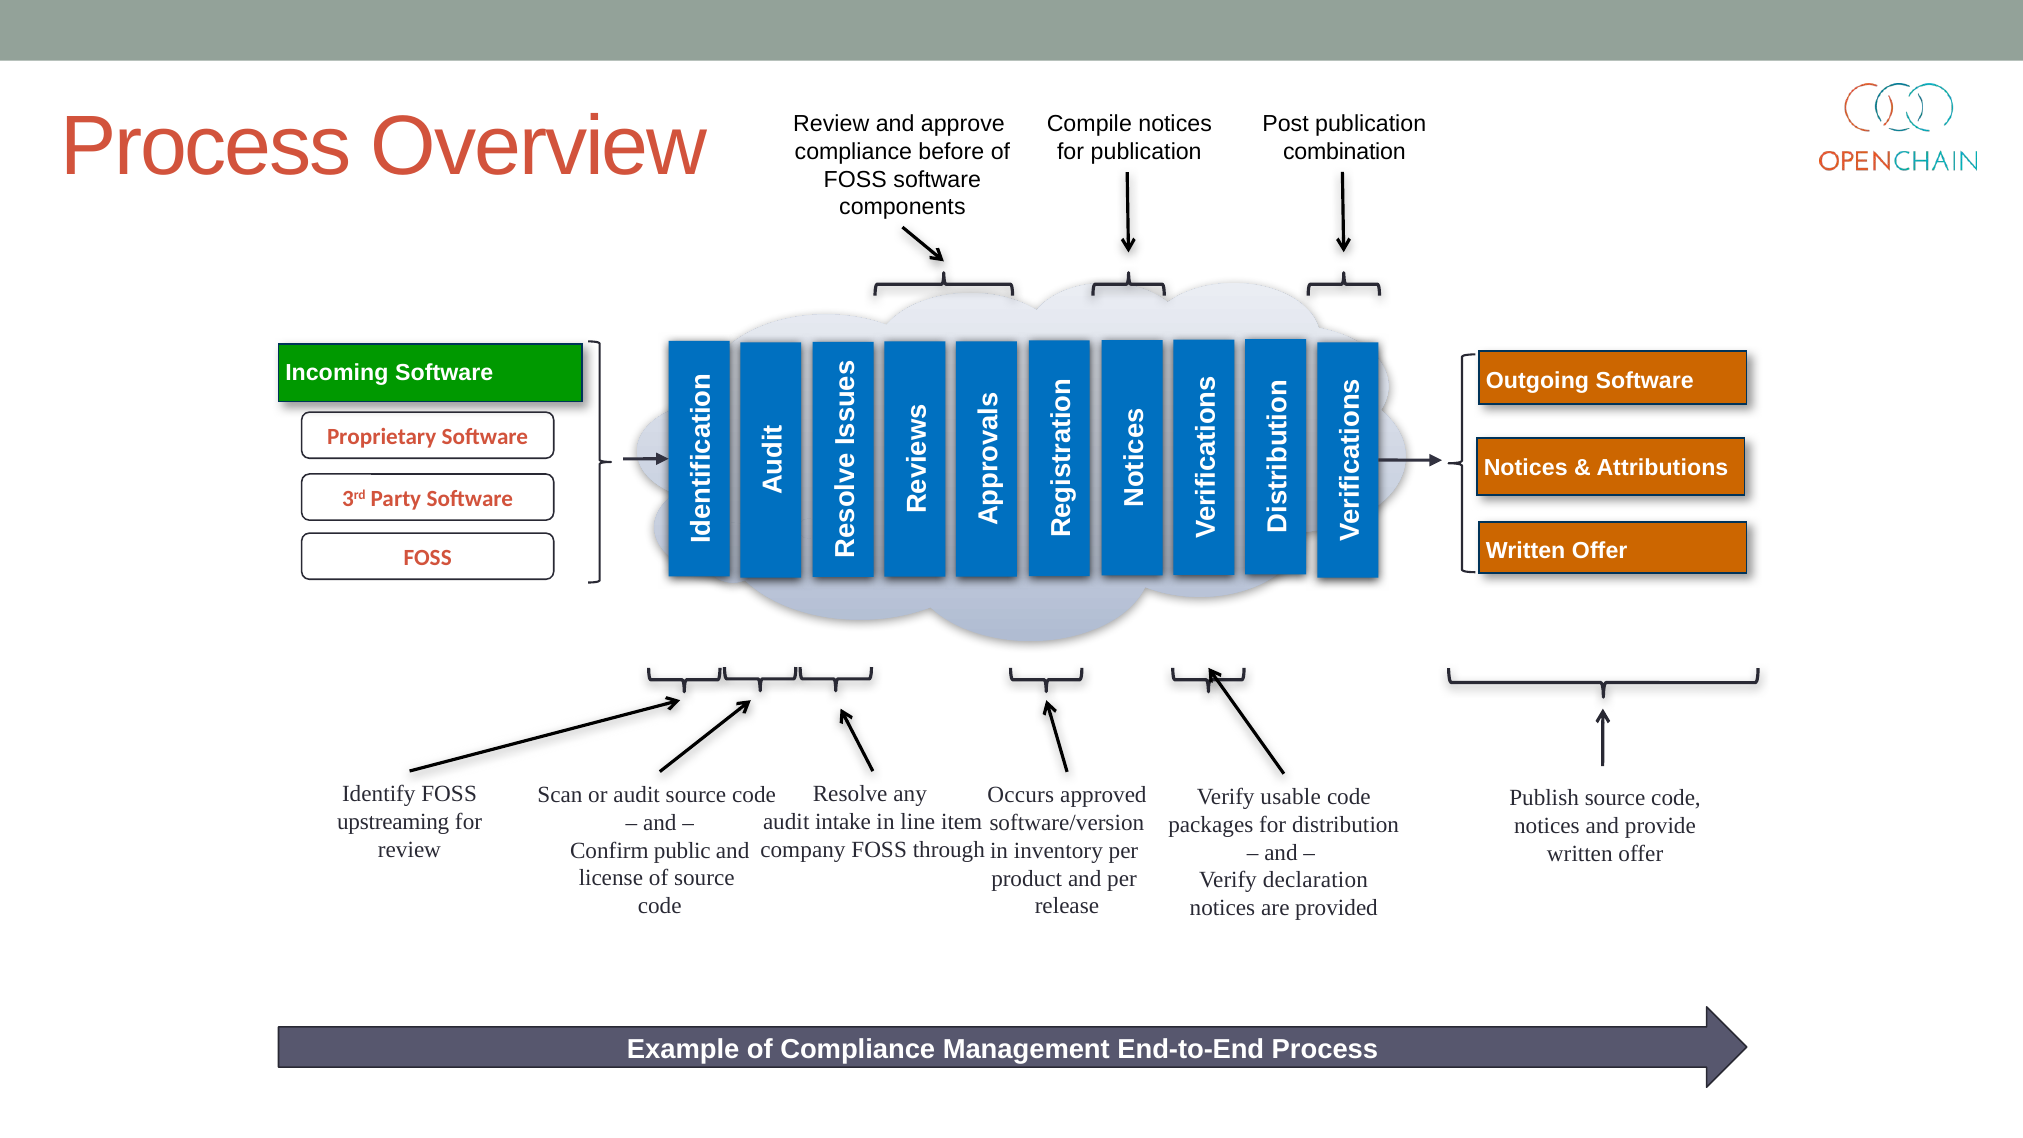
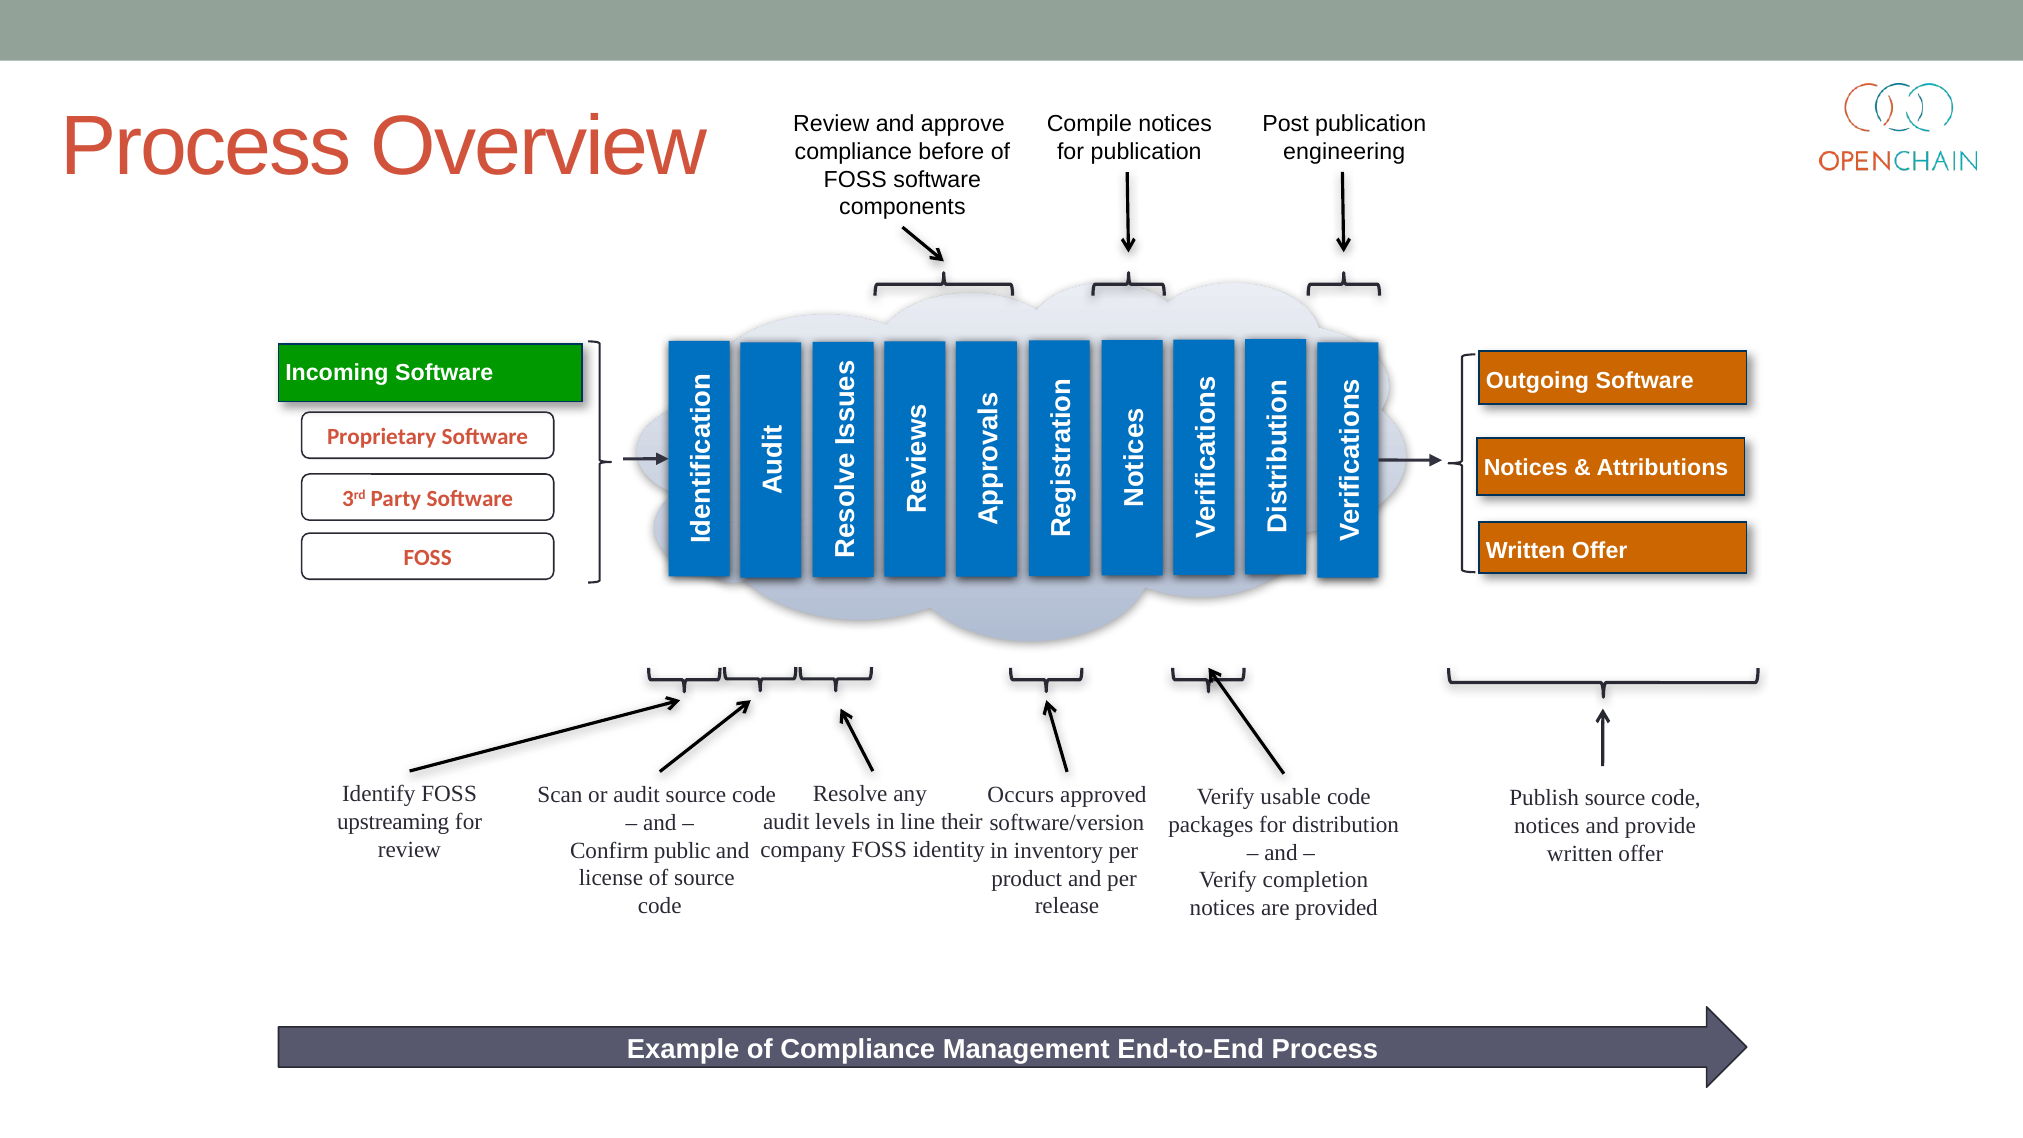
combination: combination -> engineering (1344, 152)
intake: intake -> levels (843, 822)
item: item -> their (962, 822)
through: through -> identity (949, 850)
declaration: declaration -> completion (1315, 880)
